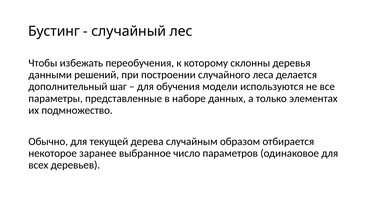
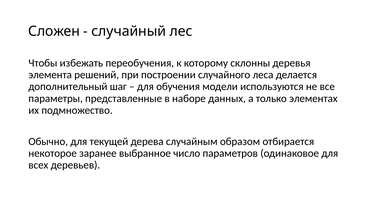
Бустинг: Бустинг -> Сложен (54, 31)
данными: данными -> элемента (50, 75)
